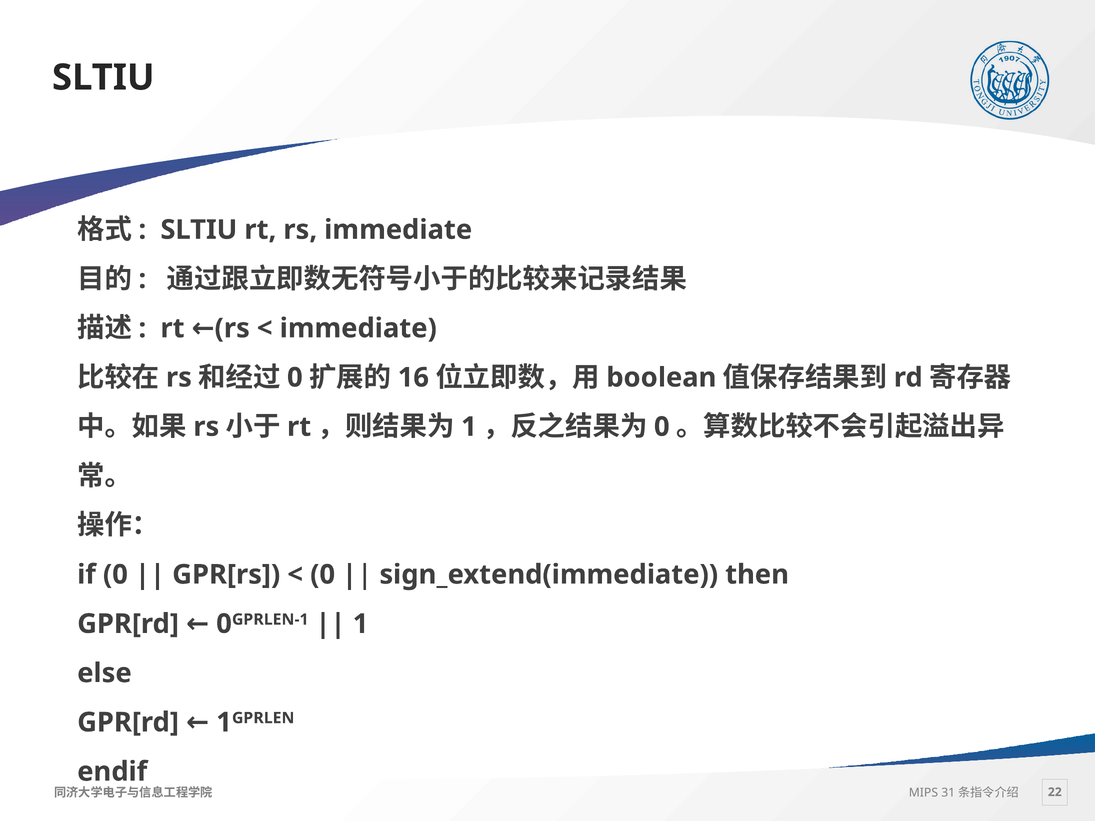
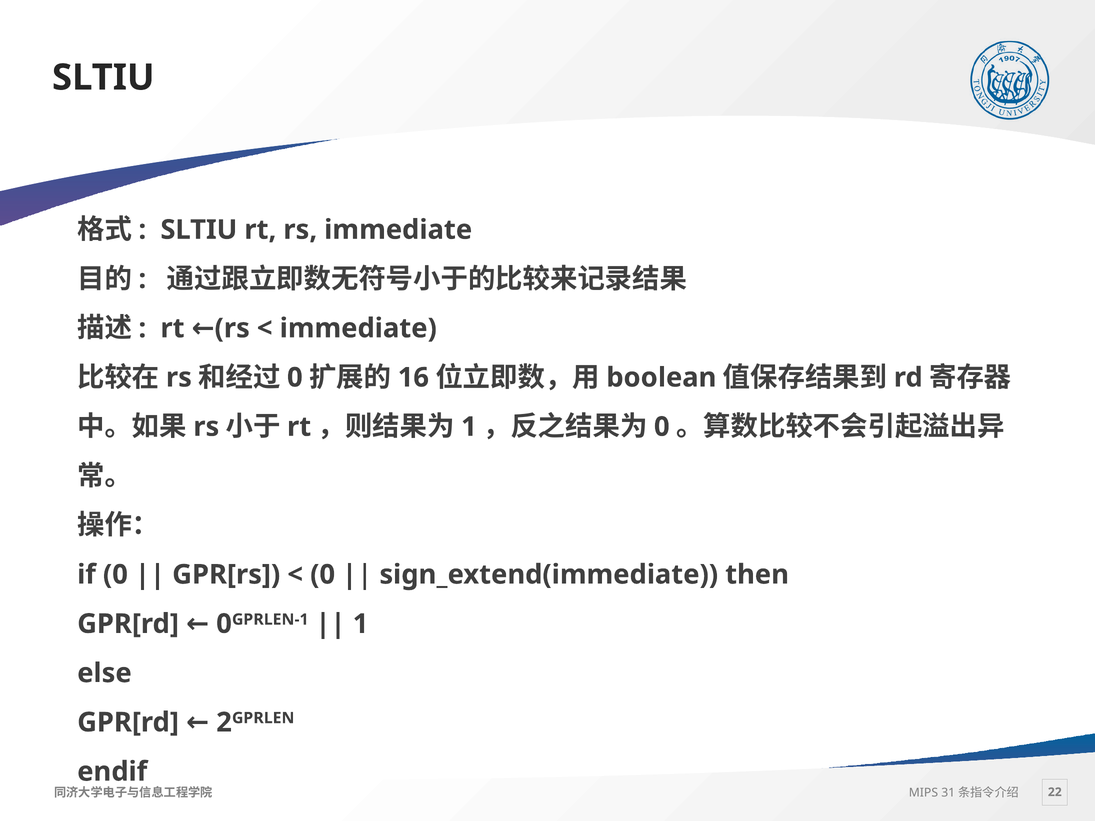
GPR[rd 1: 1 -> 2 (224, 723)
